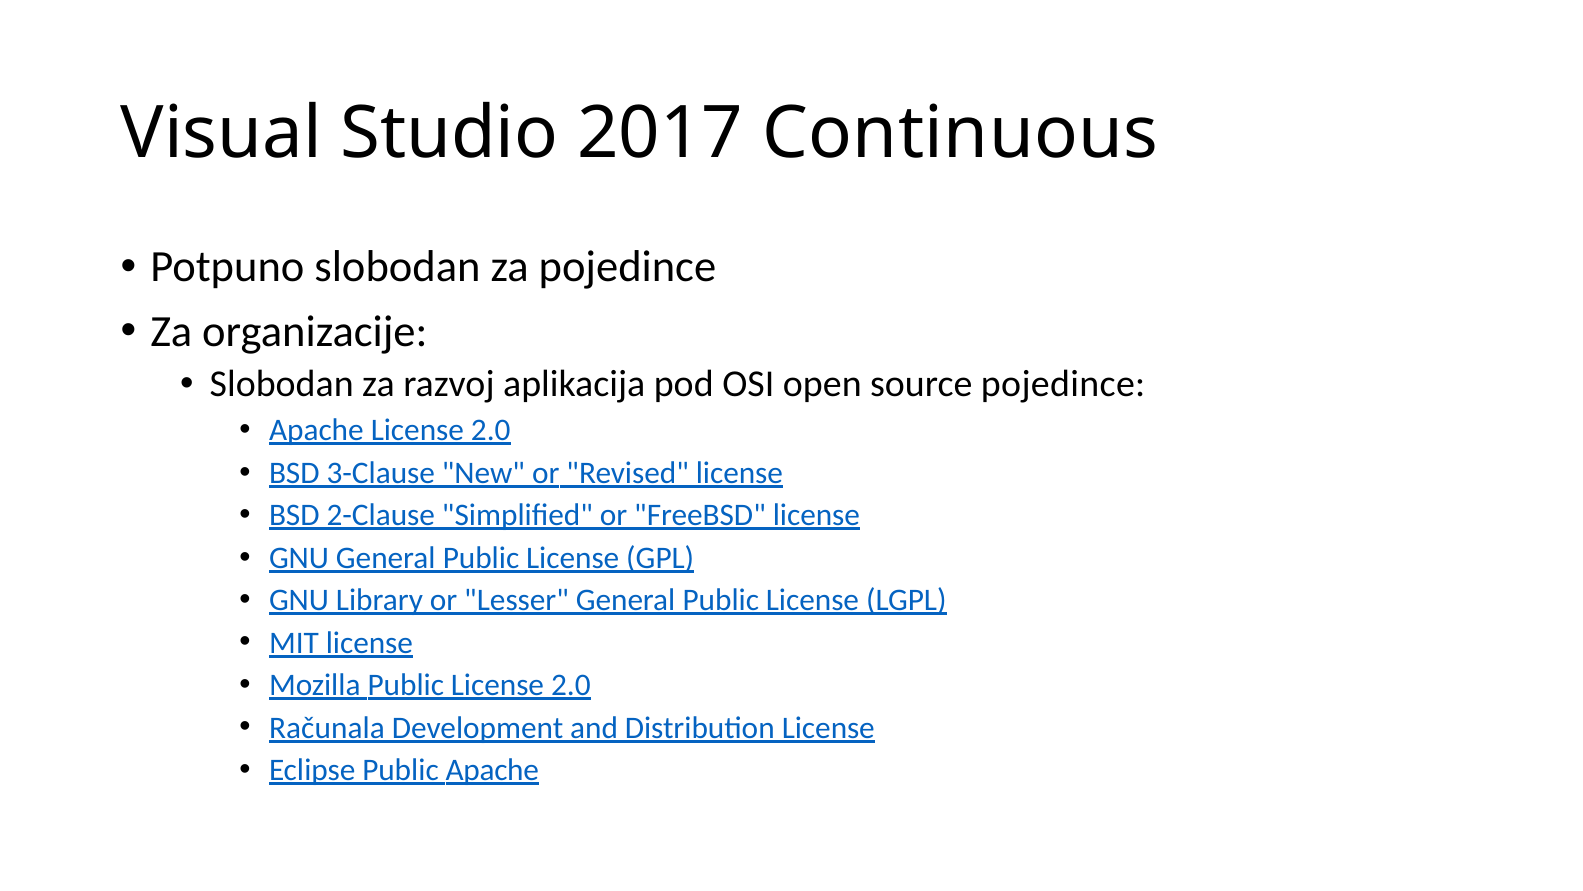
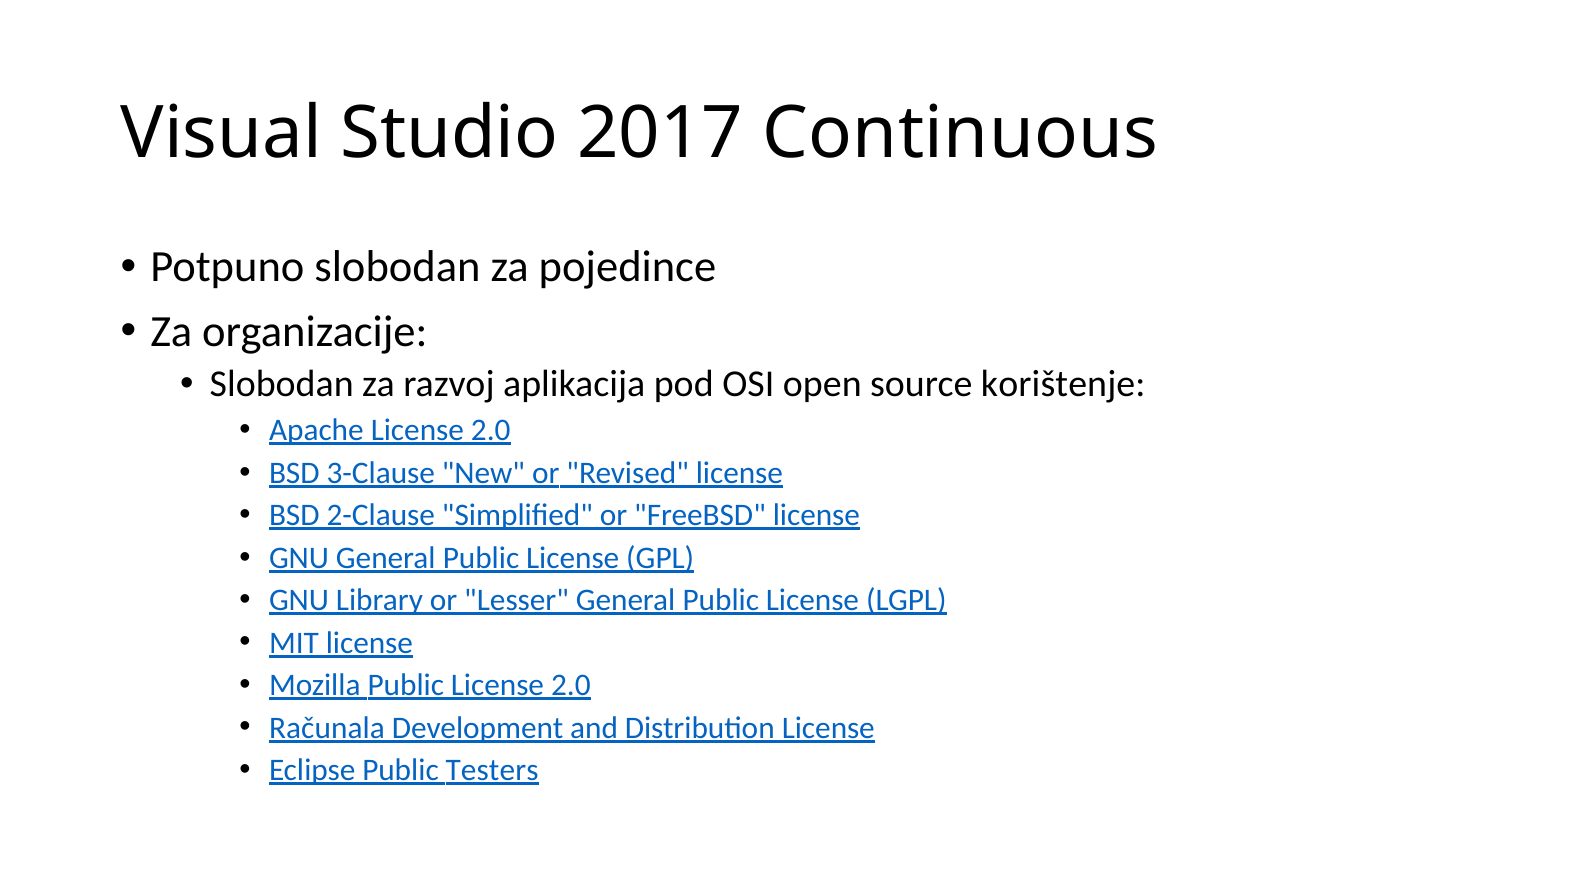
source pojedince: pojedince -> korištenje (1063, 384)
Public Apache: Apache -> Testers (492, 770)
